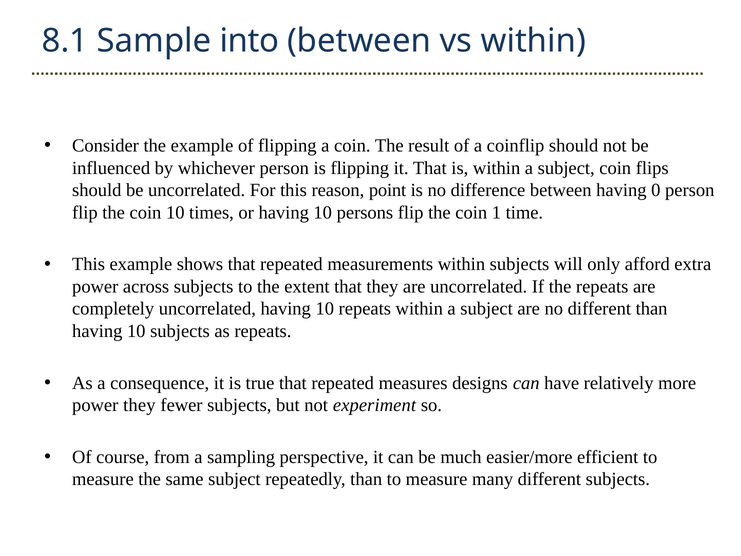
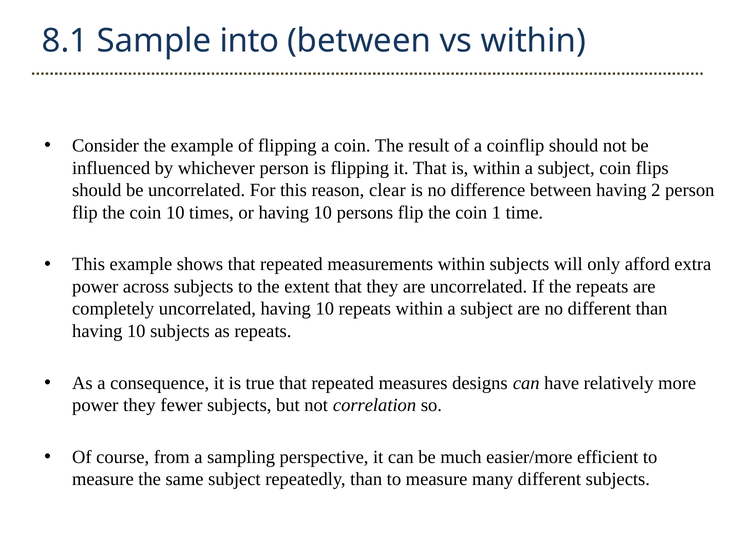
point: point -> clear (387, 190)
0: 0 -> 2 (656, 190)
experiment: experiment -> correlation (375, 405)
